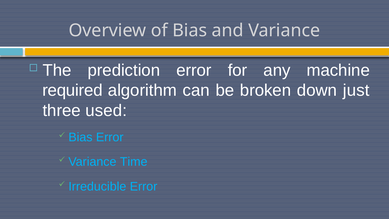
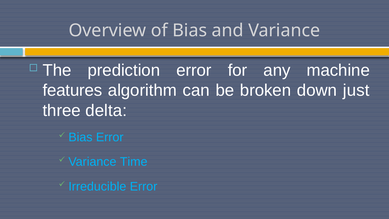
required: required -> features (72, 90)
used: used -> delta (106, 110)
